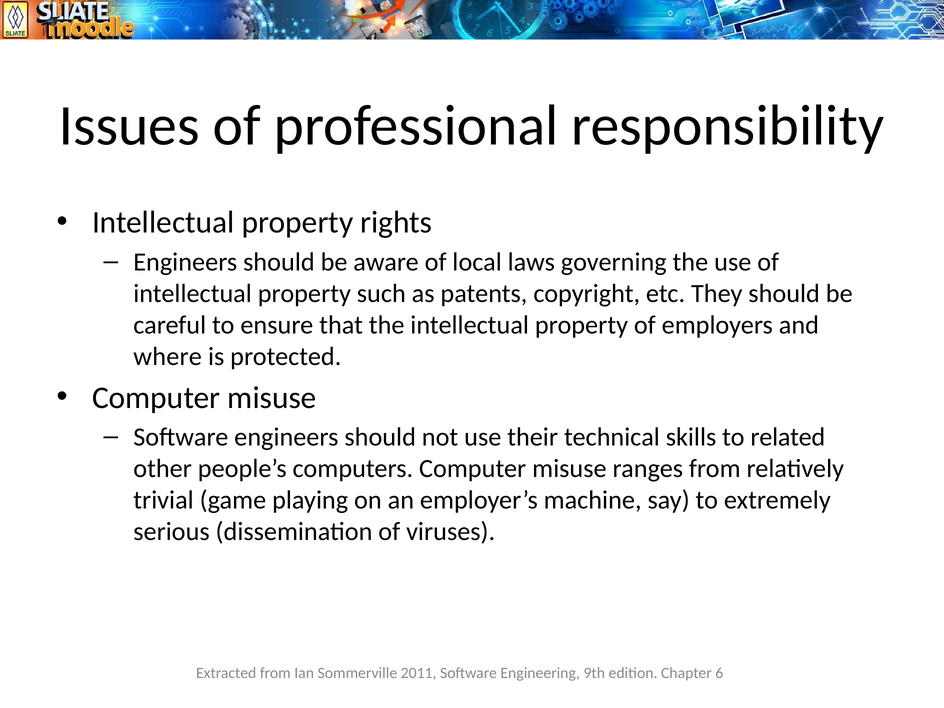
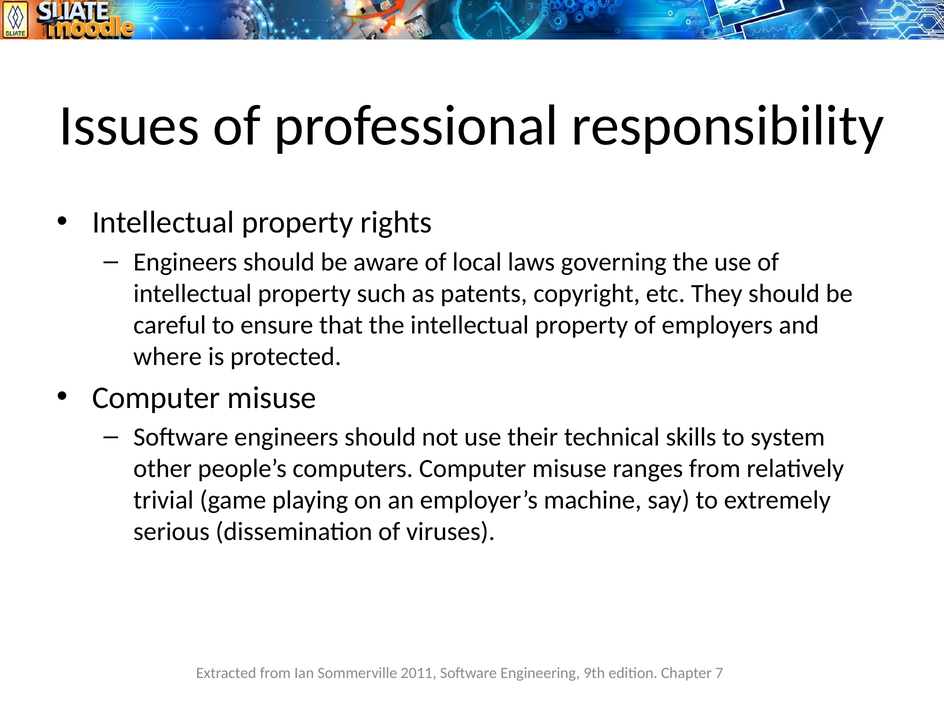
related: related -> system (788, 437)
6: 6 -> 7 (719, 673)
